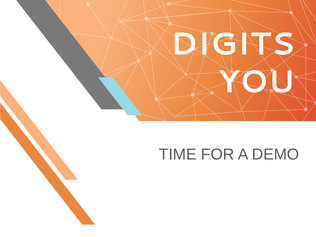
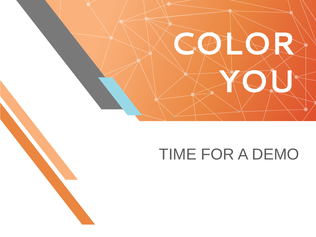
DIGITS: DIGITS -> COLOR (233, 44)
